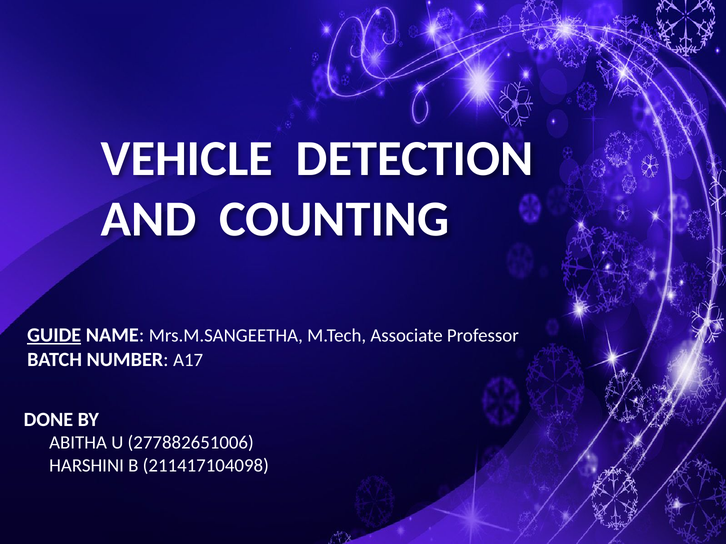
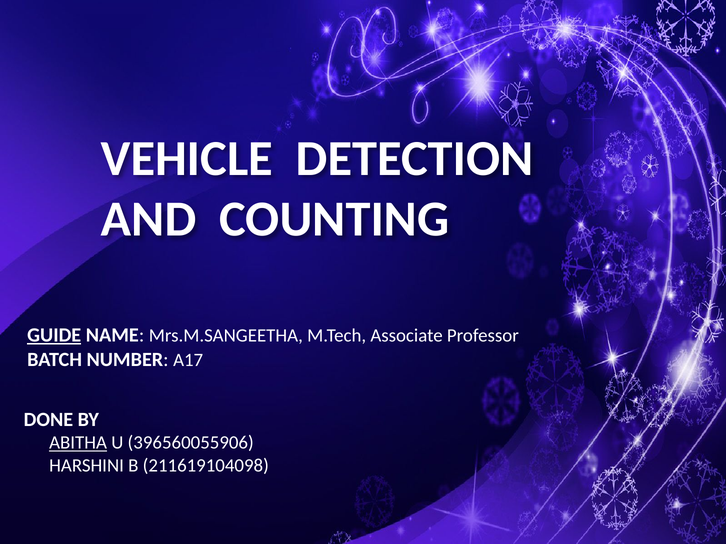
ABITHA underline: none -> present (78, 443)
277882651006: 277882651006 -> 396560055906 (191, 443)
211417104098: 211417104098 -> 211619104098 (206, 466)
